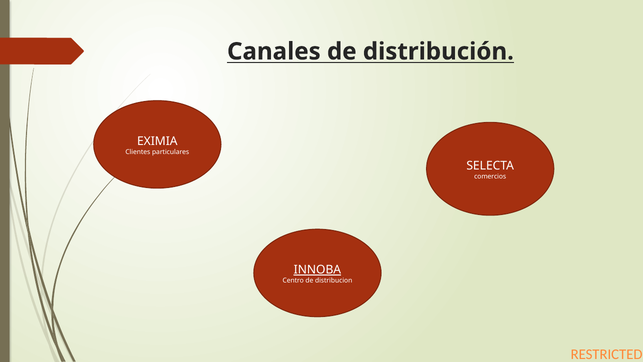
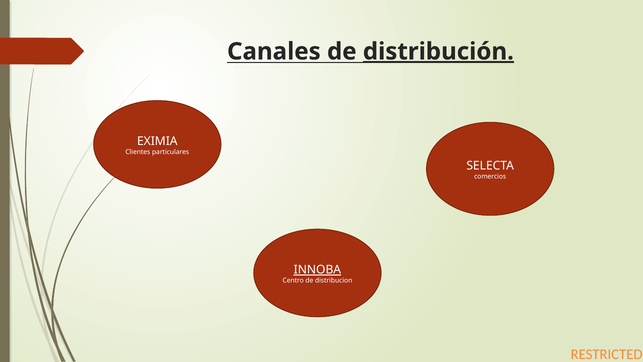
distribución underline: none -> present (438, 51)
